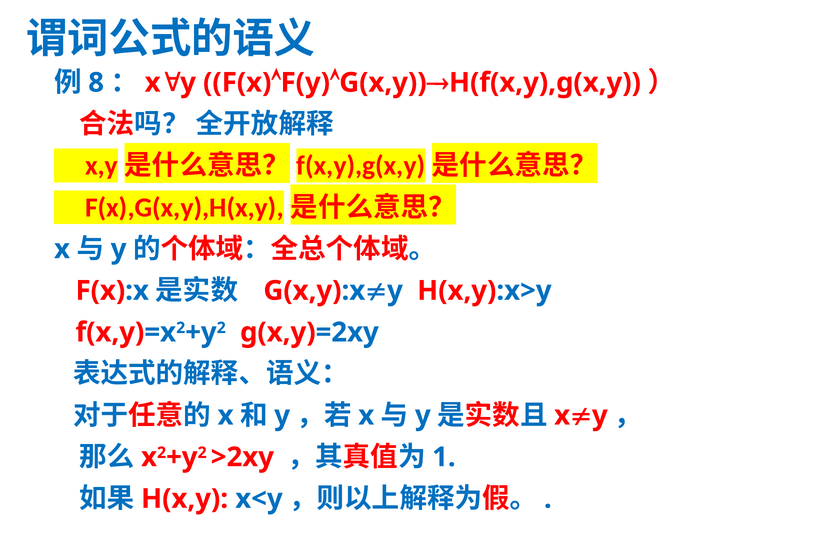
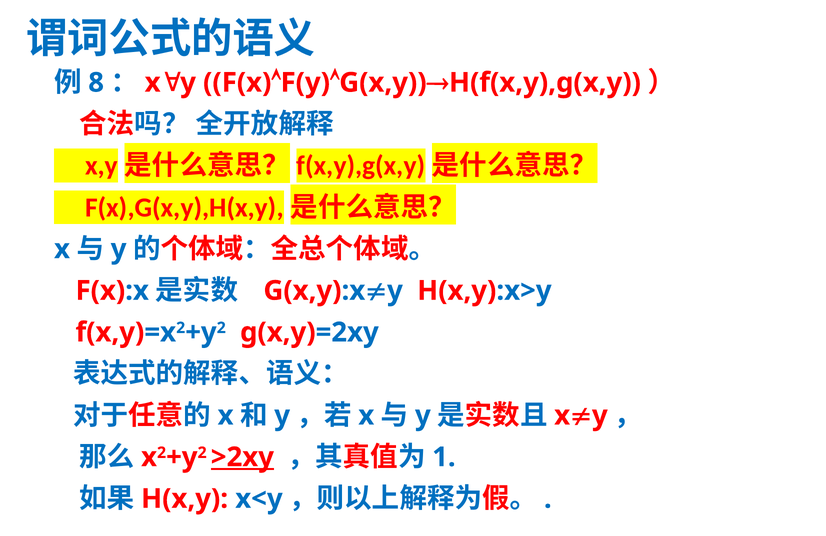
>2xy underline: none -> present (242, 458)
